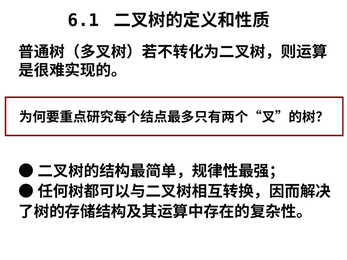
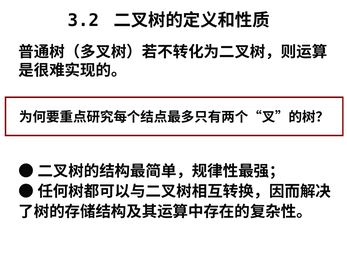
6.1: 6.1 -> 3.2 (83, 20)
